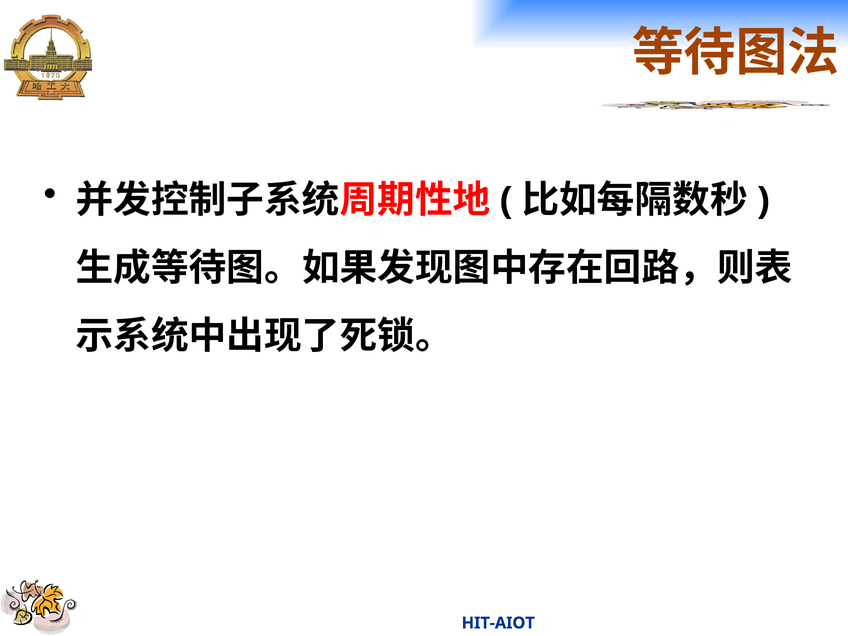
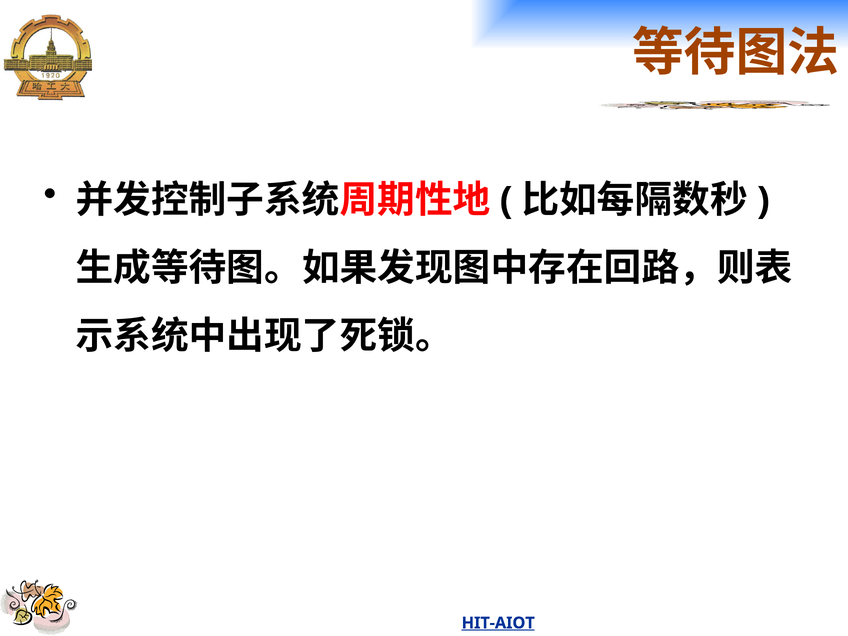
HIT-AIOT underline: none -> present (498, 623)
